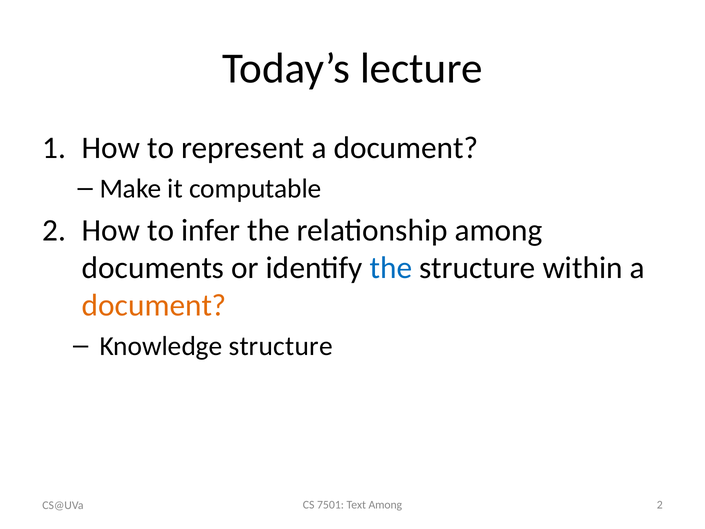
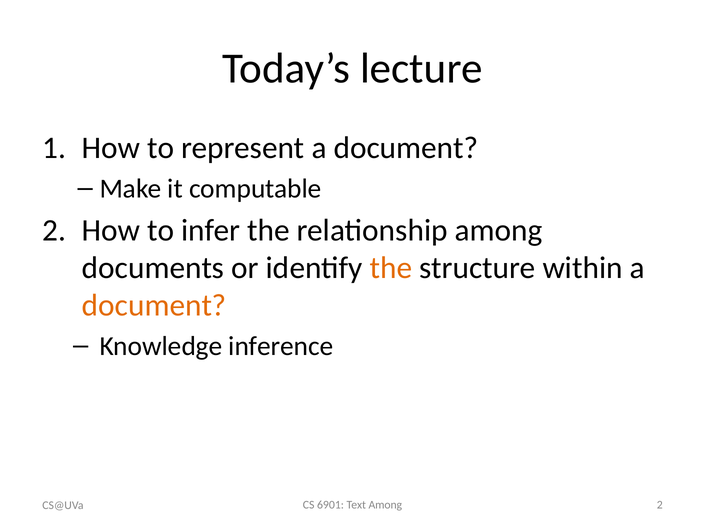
the colour: blue -> orange (391, 268)
Knowledge structure: structure -> inference (281, 346)
7501: 7501 -> 6901 (331, 505)
